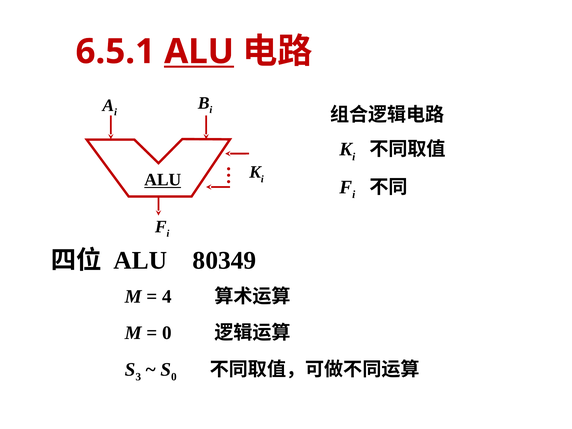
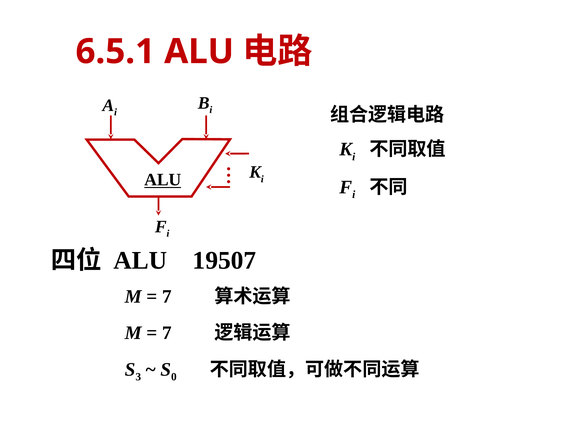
ALU underline: present -> none (199, 52)
80349: 80349 -> 19507 (224, 260)
4: 4 -> 7 (167, 296)
0: 0 -> 7 (167, 333)
